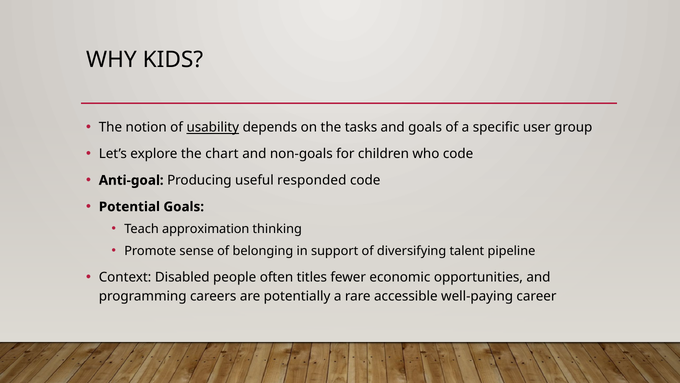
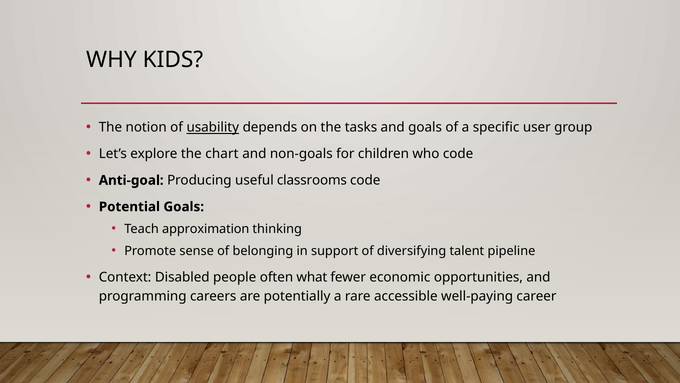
responded: responded -> classrooms (312, 180)
titles: titles -> what (312, 277)
